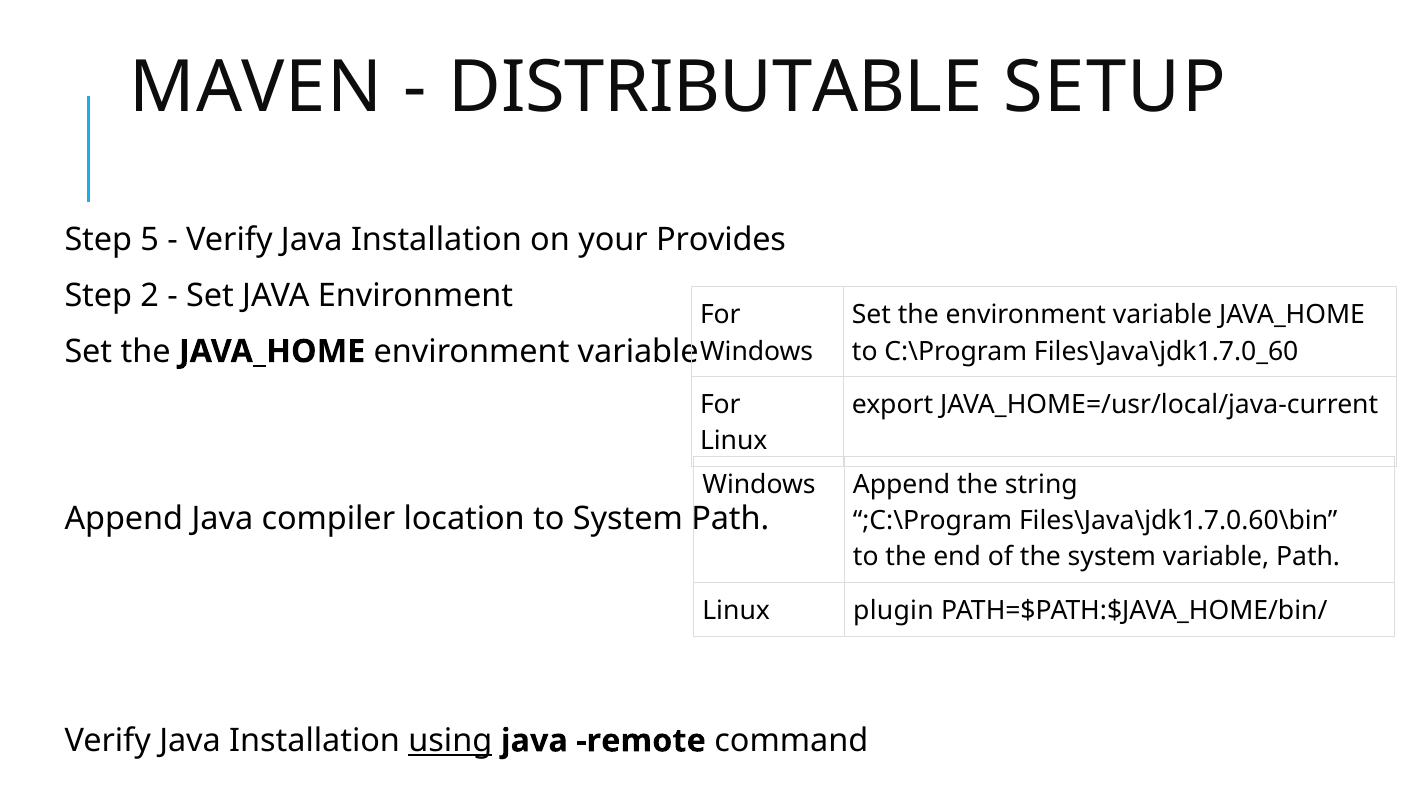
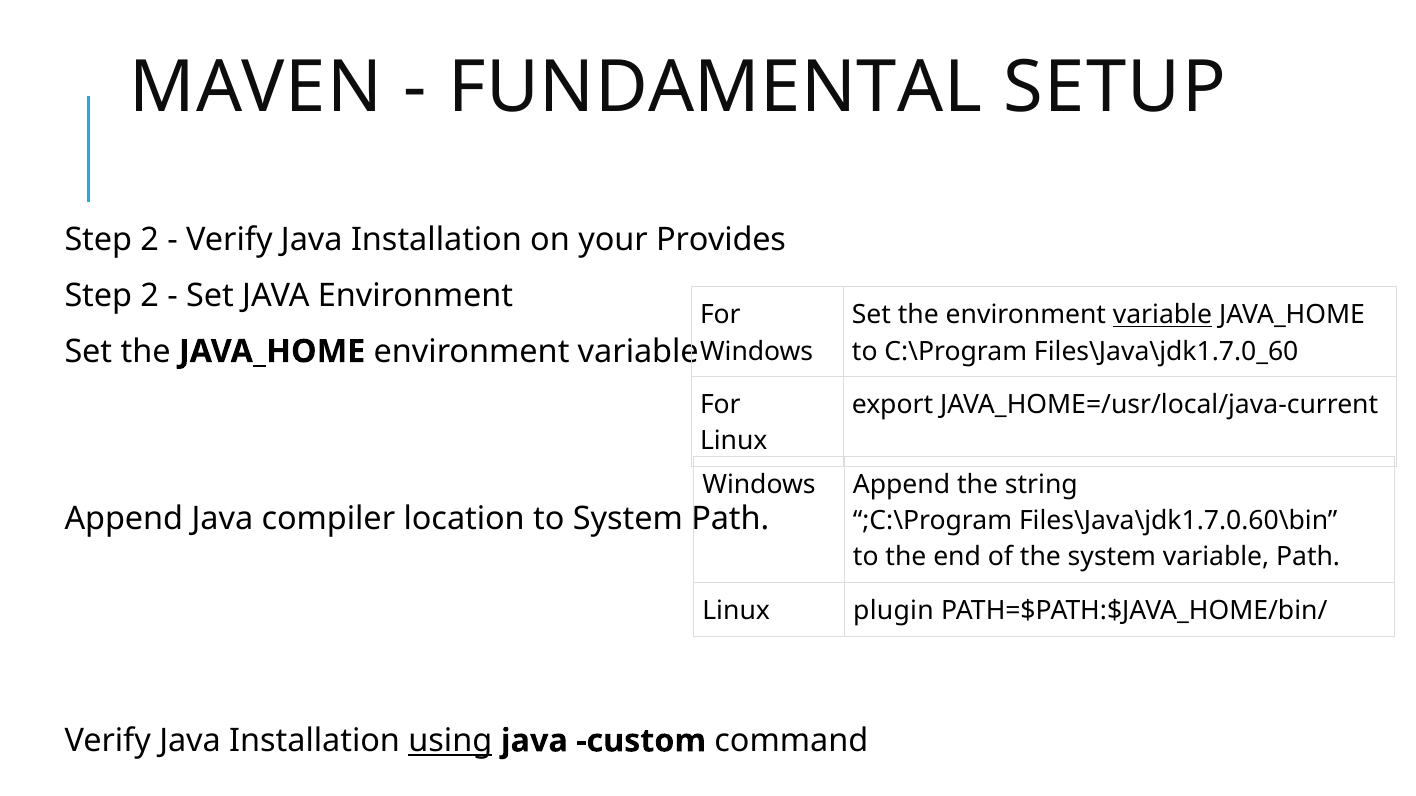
DISTRIBUTABLE: DISTRIBUTABLE -> FUNDAMENTAL (715, 88)
5: 5 -> 2 (150, 240)
variable underline: none -> present (1162, 315)
remote: remote -> custom (641, 741)
